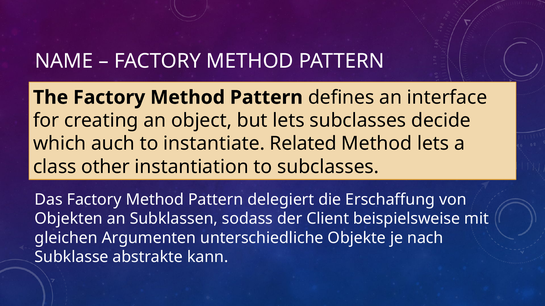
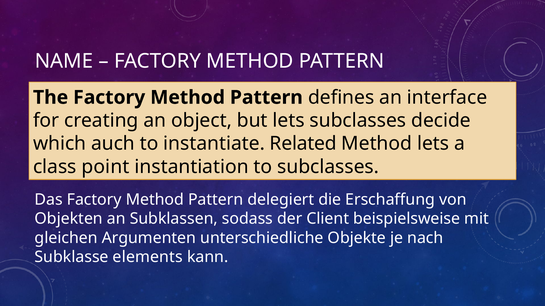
other: other -> point (105, 167)
abstrakte: abstrakte -> elements (148, 257)
